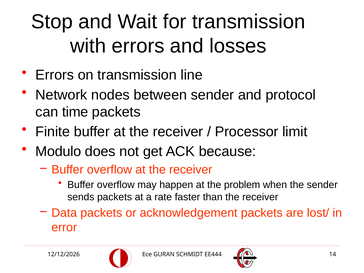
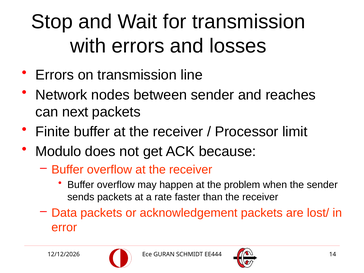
protocol: protocol -> reaches (291, 95)
time: time -> next (75, 112)
